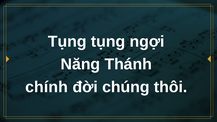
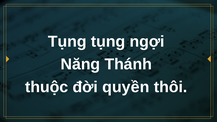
chính: chính -> thuộc (47, 87)
chúng: chúng -> quyền (126, 87)
